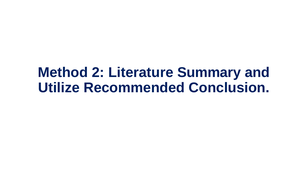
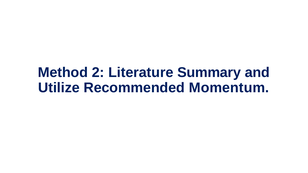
Conclusion: Conclusion -> Momentum (229, 88)
